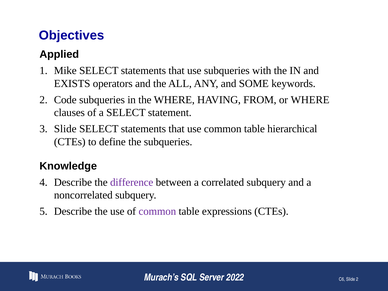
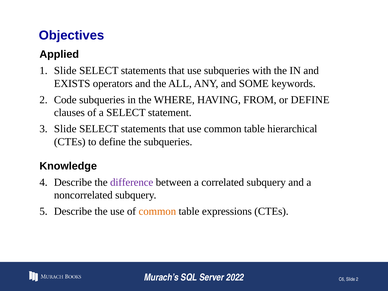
Mike: Mike -> Slide (65, 71)
or WHERE: WHERE -> DEFINE (310, 100)
common colour: purple -> orange (157, 211)
